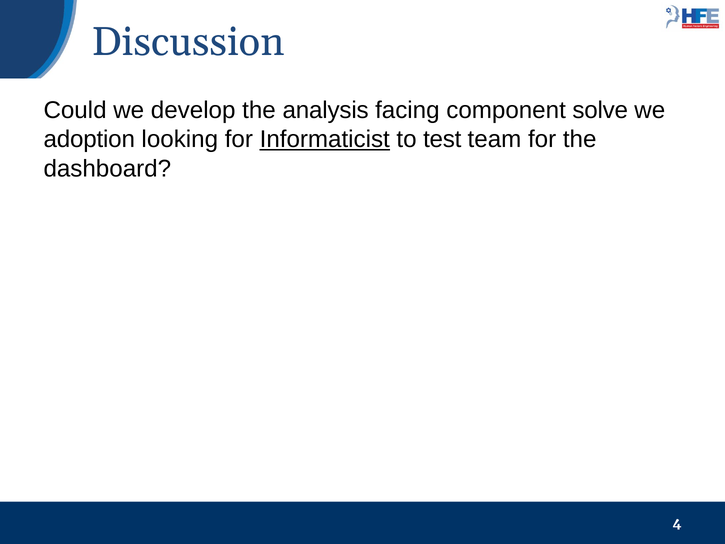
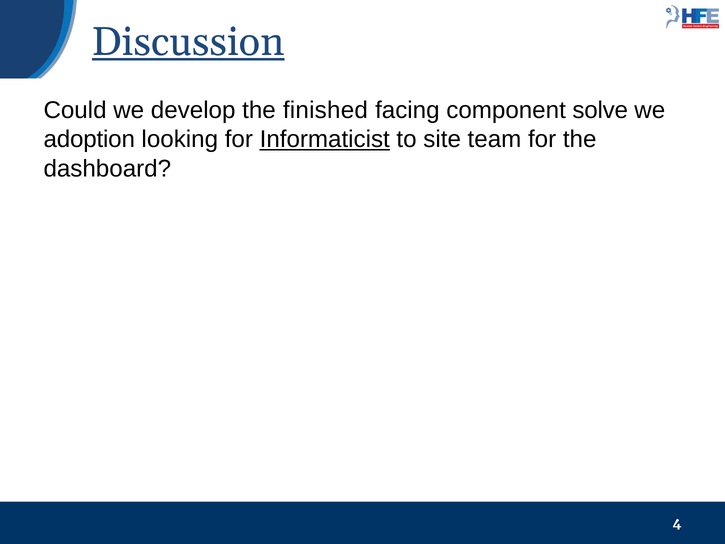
Discussion underline: none -> present (188, 42)
analysis: analysis -> finished (325, 110)
test: test -> site (442, 139)
